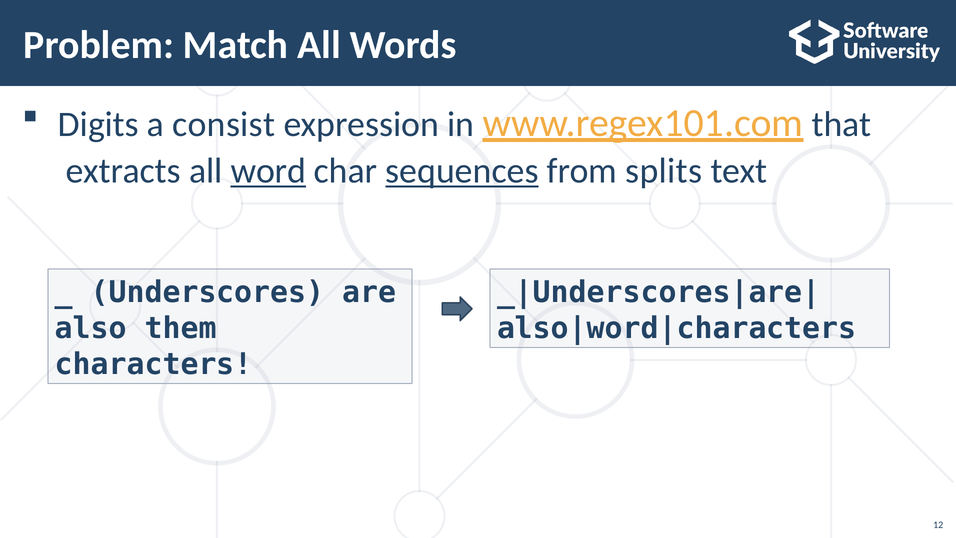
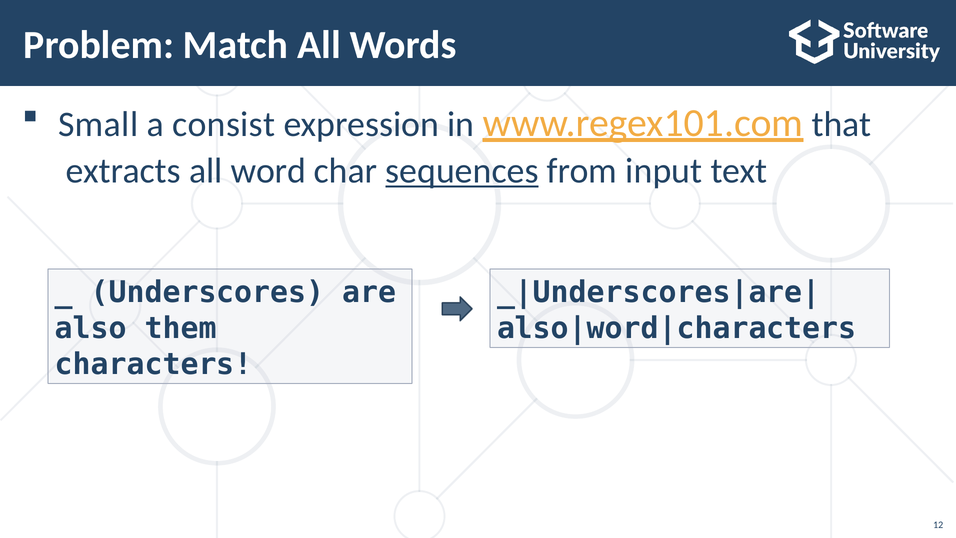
Digits: Digits -> Small (98, 124)
word underline: present -> none (268, 171)
splits: splits -> input (664, 171)
